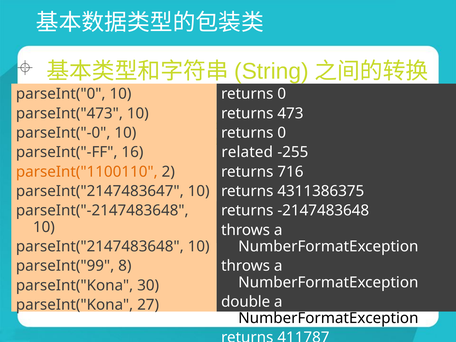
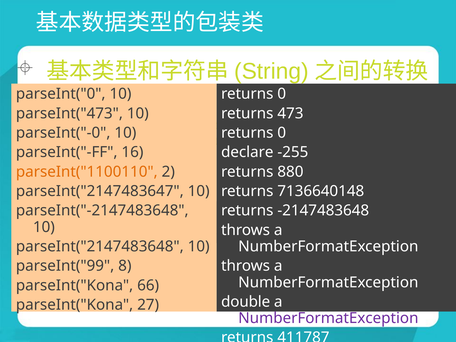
related: related -> declare (247, 152)
716: 716 -> 880 (290, 172)
4311386375: 4311386375 -> 7136640148 (321, 191)
30: 30 -> 66 (148, 285)
NumberFormatException colour: black -> purple (328, 318)
